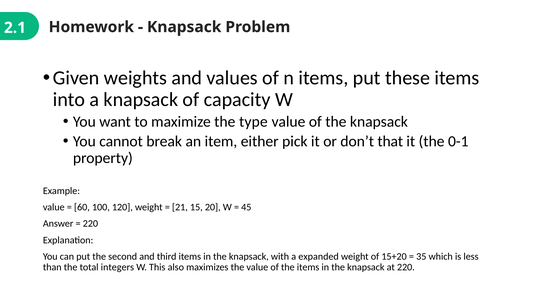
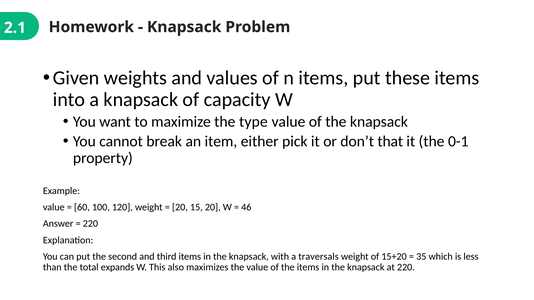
21: 21 -> 20 (180, 208)
45: 45 -> 46 (246, 208)
expanded: expanded -> traversals (319, 257)
integers: integers -> expands (117, 268)
